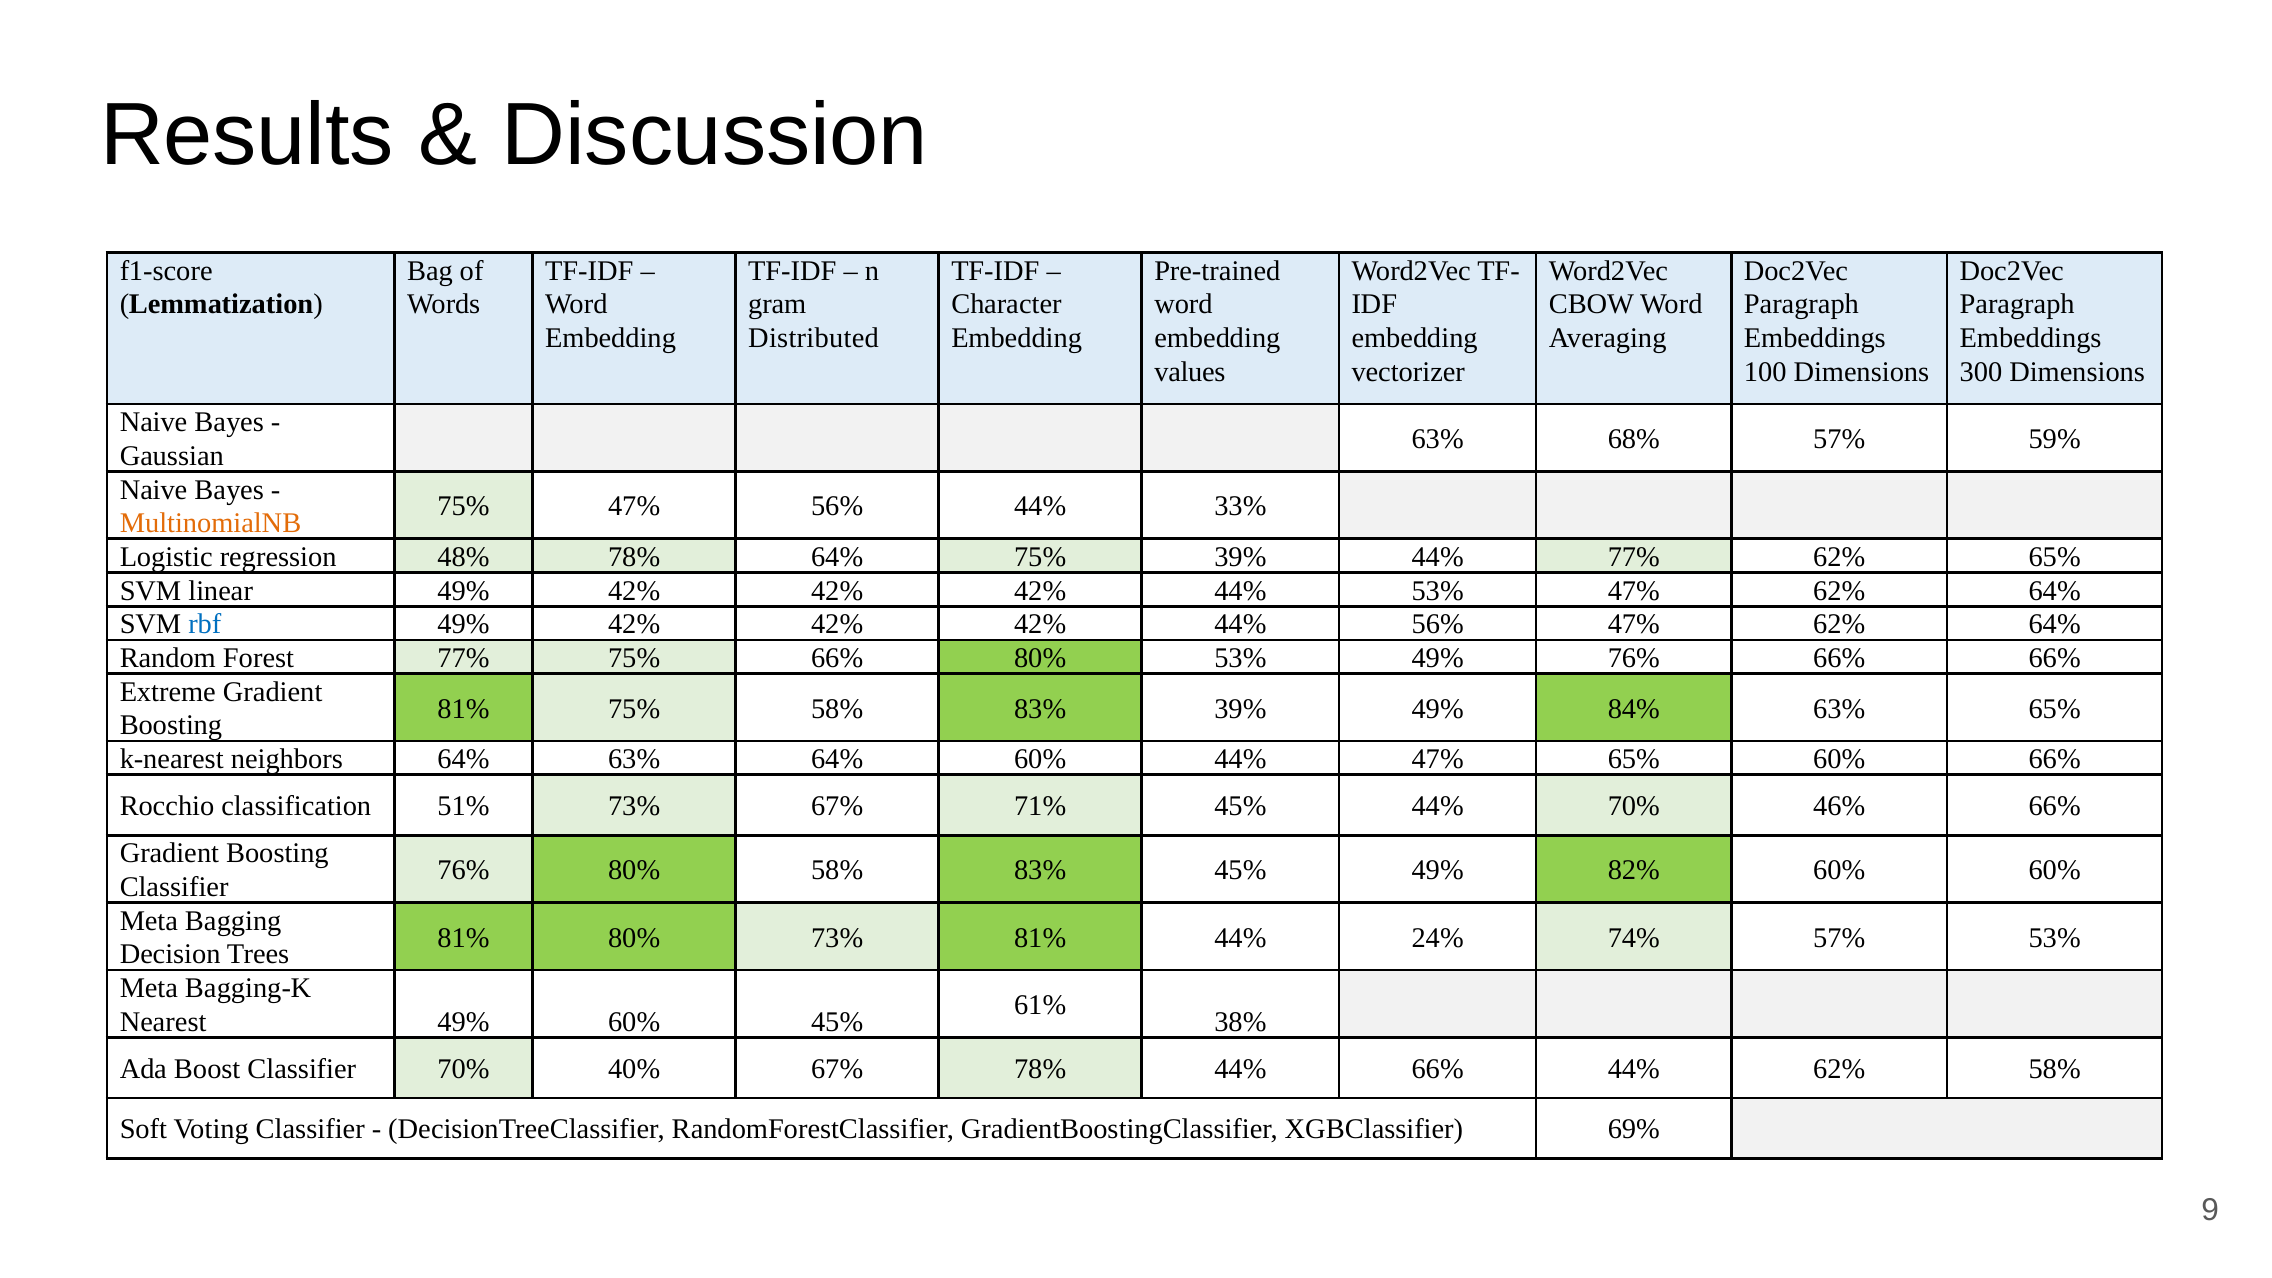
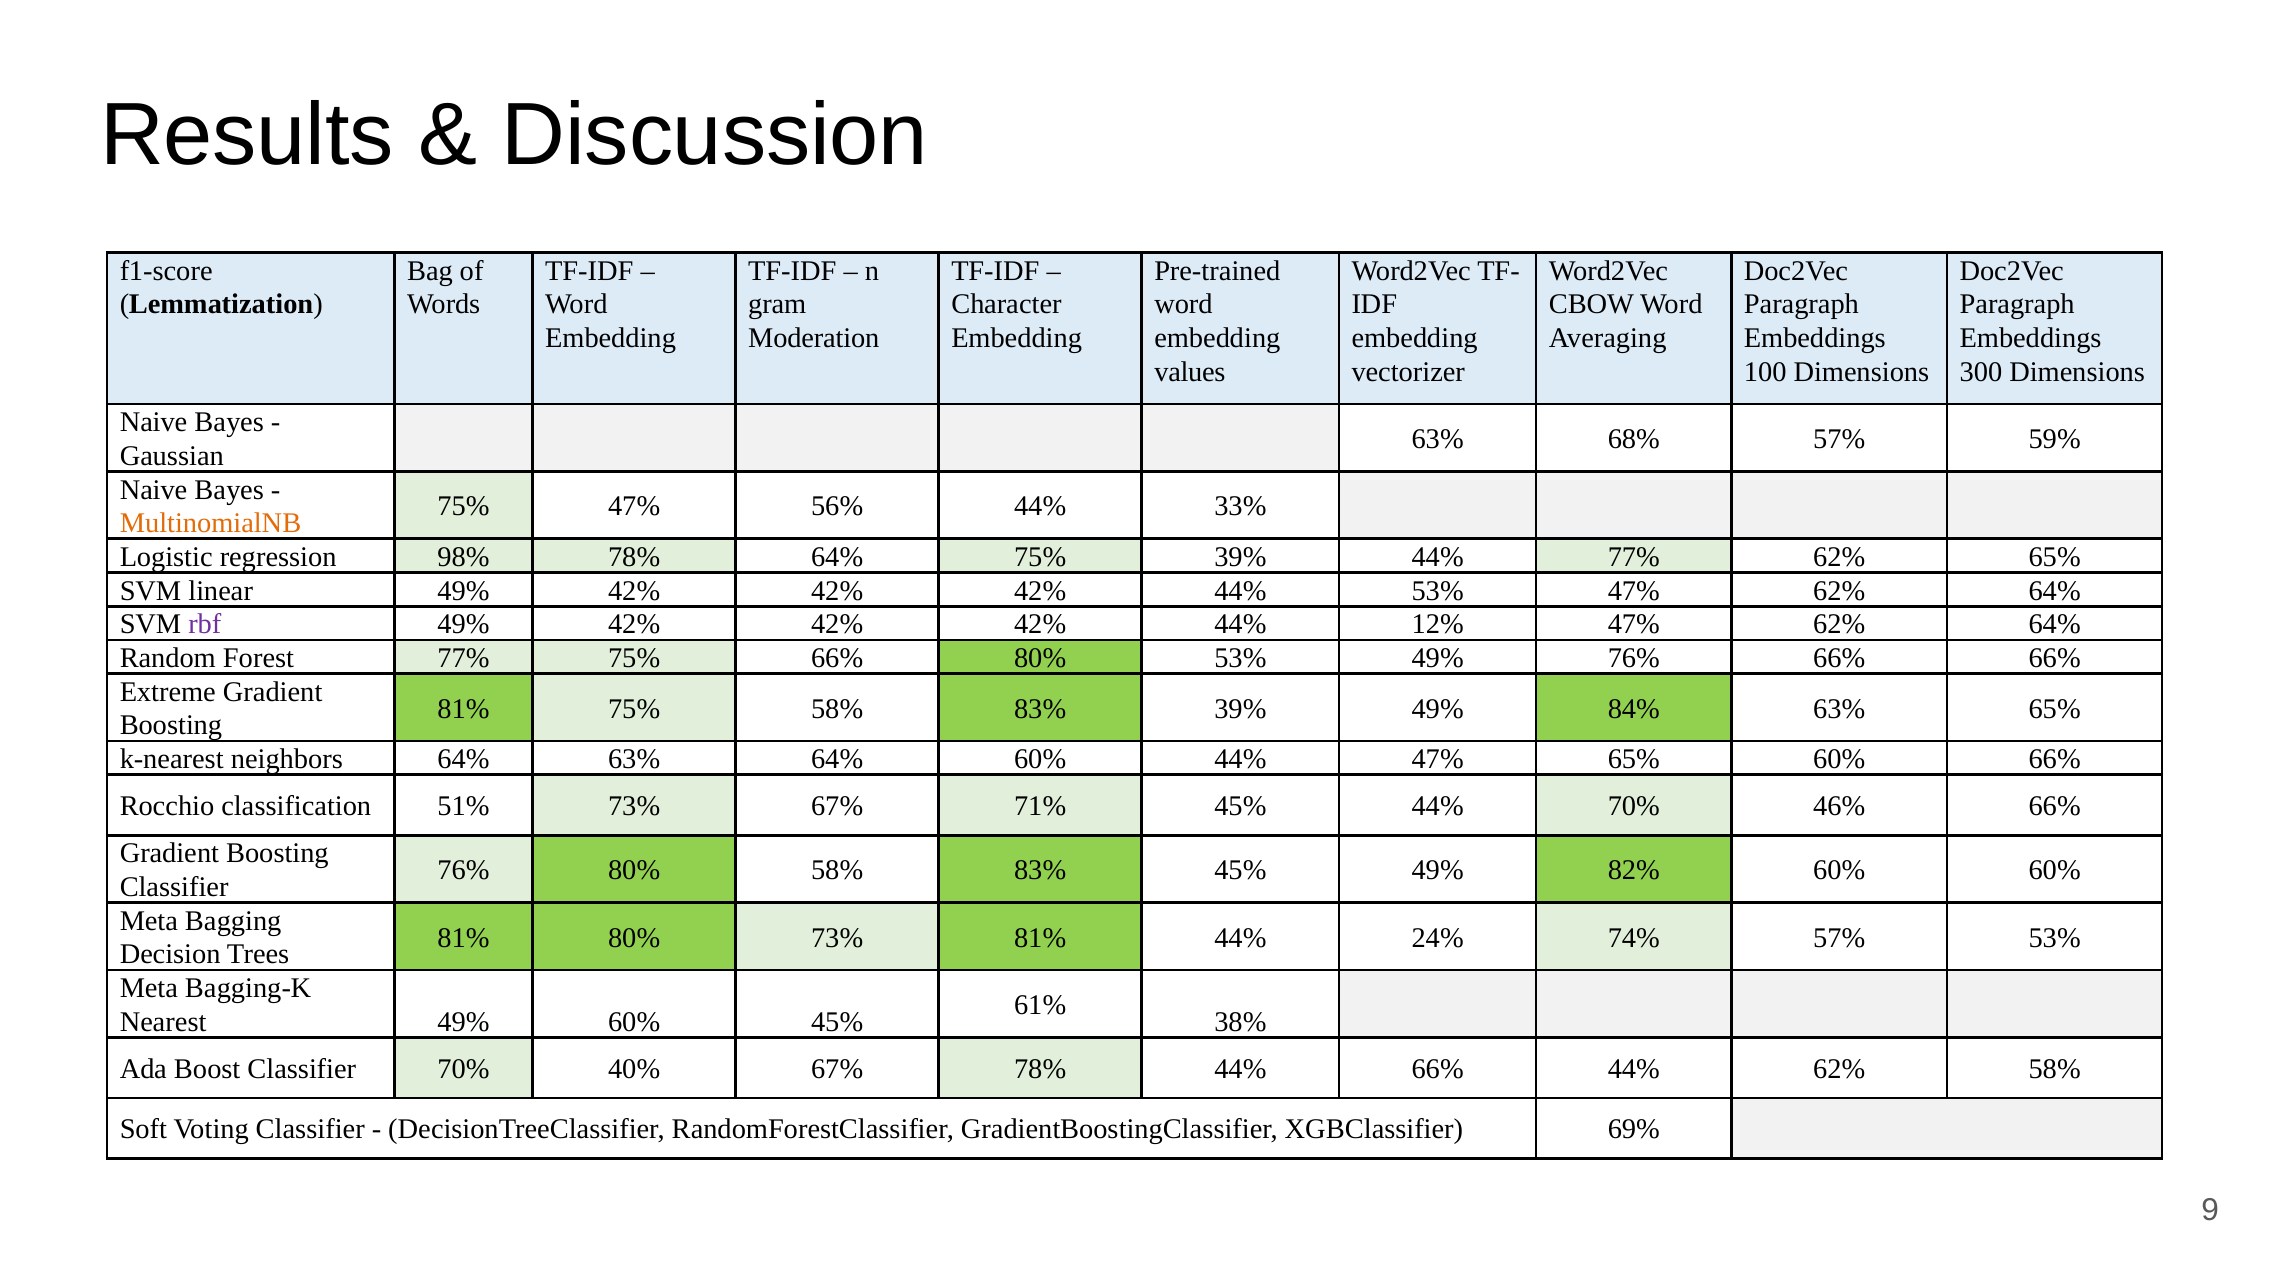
Distributed: Distributed -> Moderation (814, 338)
48%: 48% -> 98% (464, 557)
rbf colour: blue -> purple (205, 624)
44% 56%: 56% -> 12% (1438, 624)
